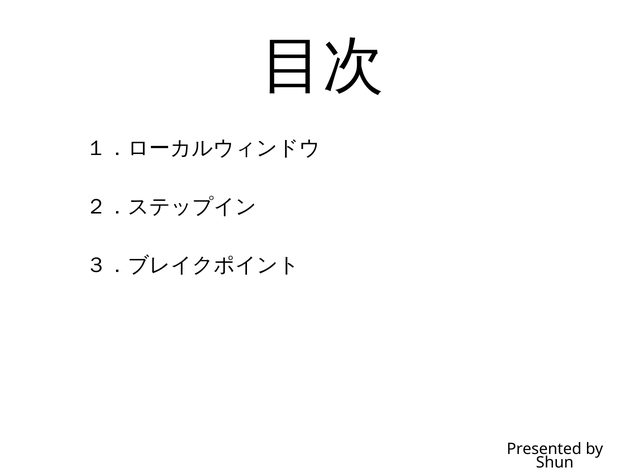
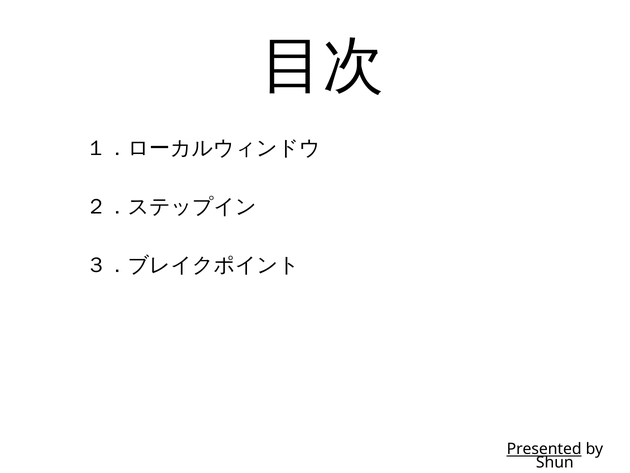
Presented underline: none -> present (544, 449)
